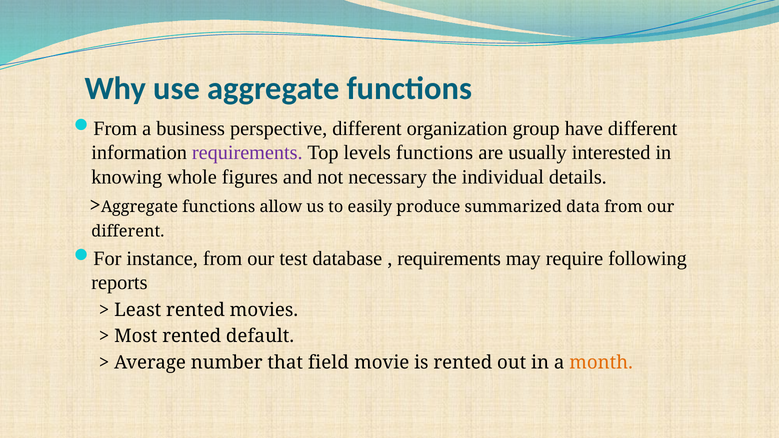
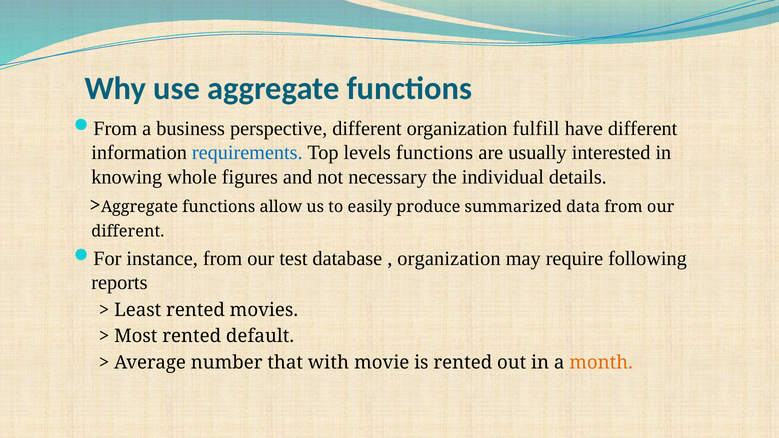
group: group -> fulfill (536, 128)
requirements colour: purple -> blue (247, 153)
requirements: requirements -> organization (449, 259)
field: field -> with (328, 363)
